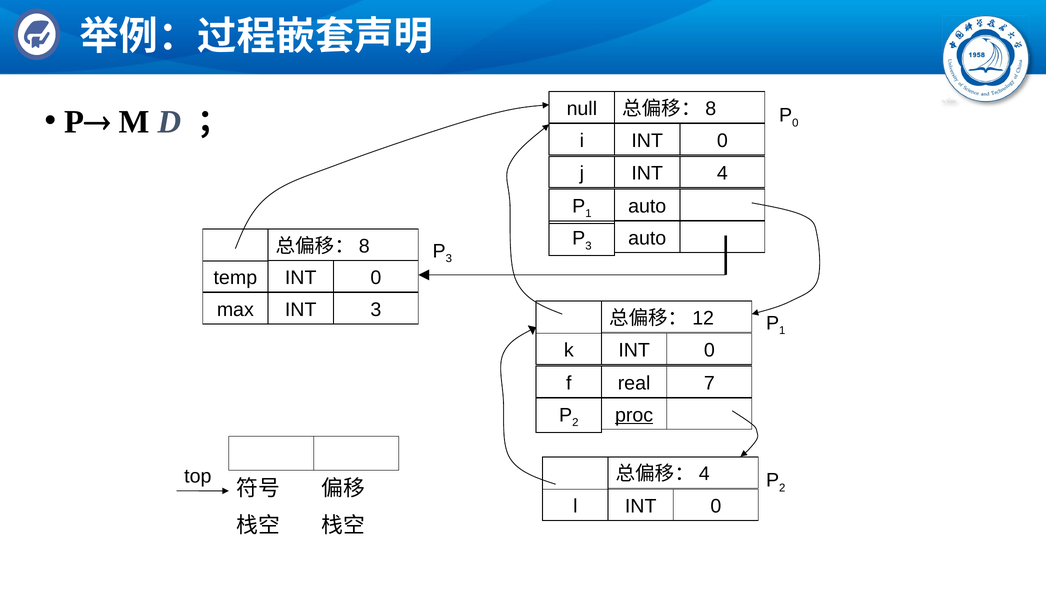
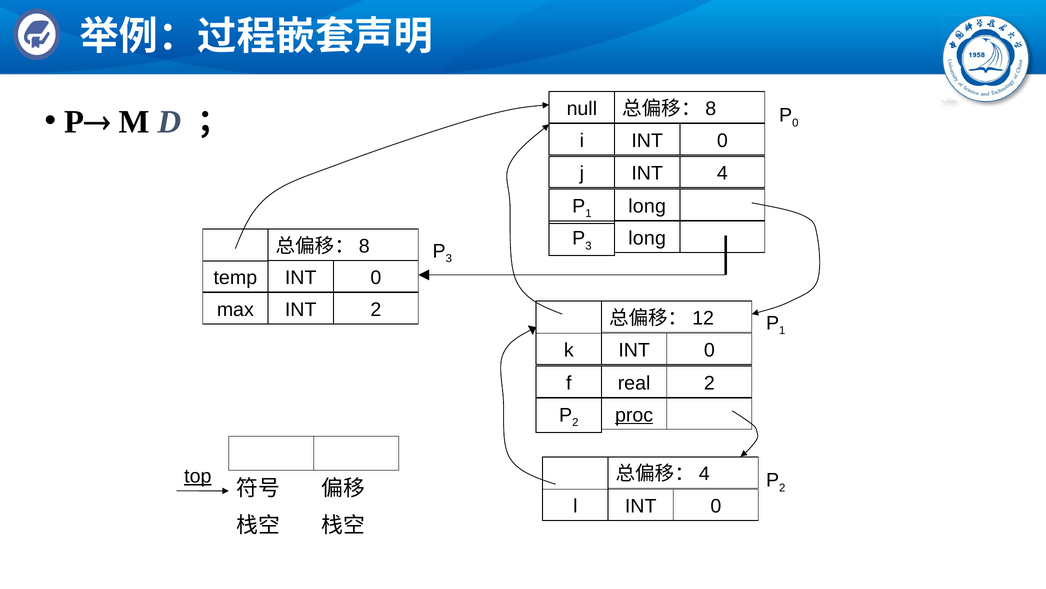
auto: auto -> long (647, 206)
auto: auto -> long (647, 238)
INT 3: 3 -> 2 (376, 310)
real 7: 7 -> 2 (709, 383)
top underline: none -> present (198, 476)
